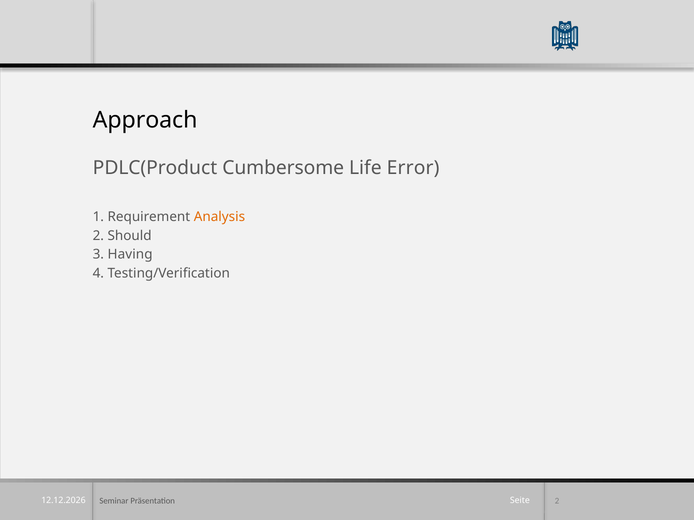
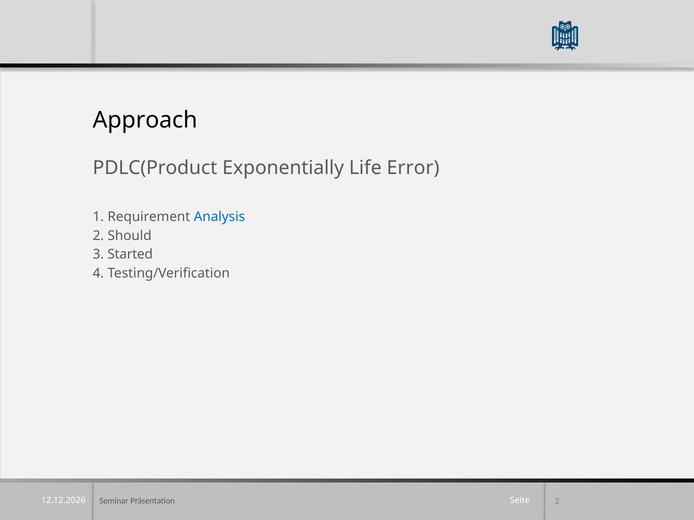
Cumbersome: Cumbersome -> Exponentially (283, 168)
Analysis colour: orange -> blue (219, 217)
Having: Having -> Started (130, 255)
